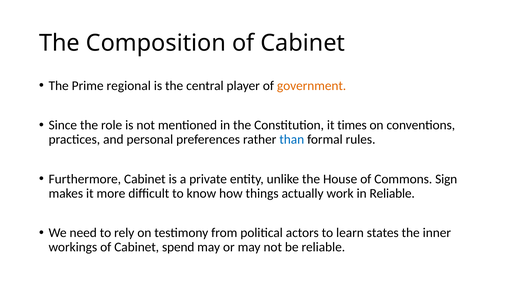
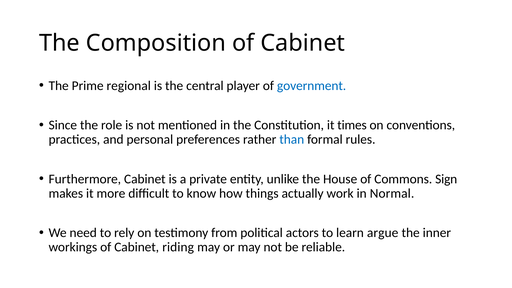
government colour: orange -> blue (312, 86)
in Reliable: Reliable -> Normal (392, 193)
states: states -> argue (383, 233)
spend: spend -> riding (178, 247)
